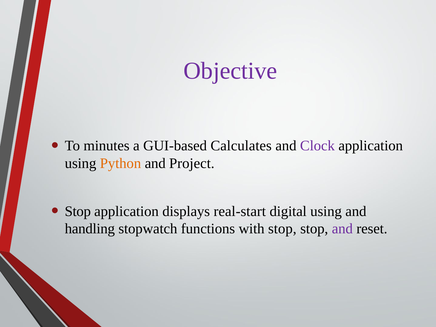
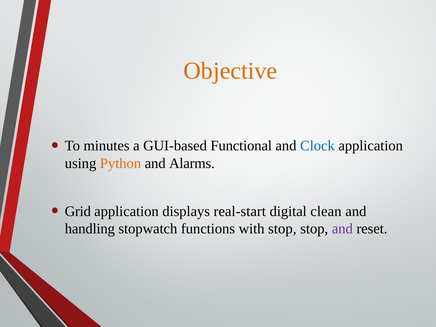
Objective colour: purple -> orange (230, 71)
Calculates: Calculates -> Functional (241, 146)
Clock colour: purple -> blue (317, 146)
Project: Project -> Alarms (192, 163)
Stop: Stop -> Grid (78, 211)
digital using: using -> clean (326, 211)
